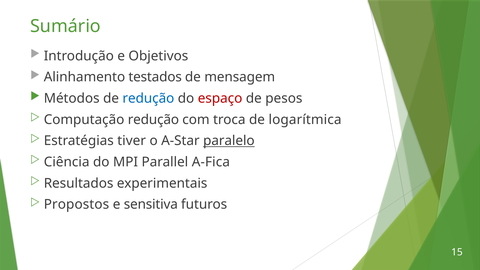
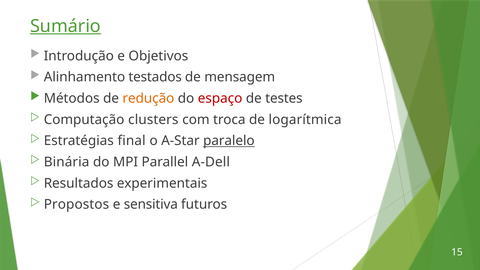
Sumário underline: none -> present (65, 26)
redução colour: blue -> orange (148, 98)
pesos: pesos -> testes (284, 98)
Computação redução: redução -> clusters (153, 120)
tiver: tiver -> final (132, 141)
Ciência: Ciência -> Binária (67, 162)
A-Fica: A-Fica -> A-Dell (211, 162)
